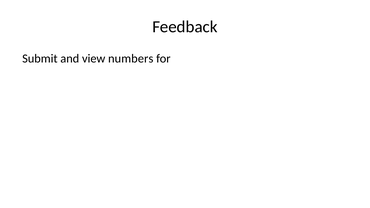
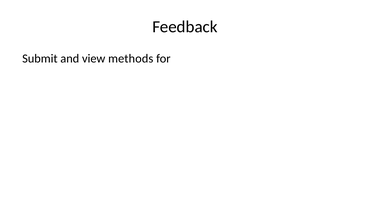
numbers: numbers -> methods (131, 59)
